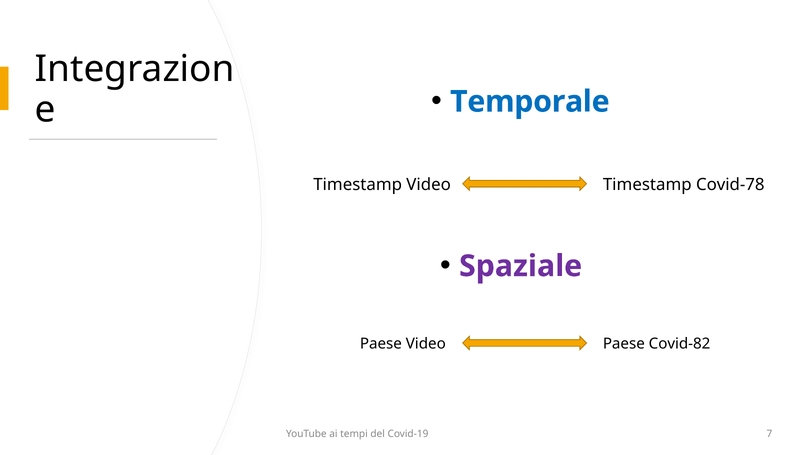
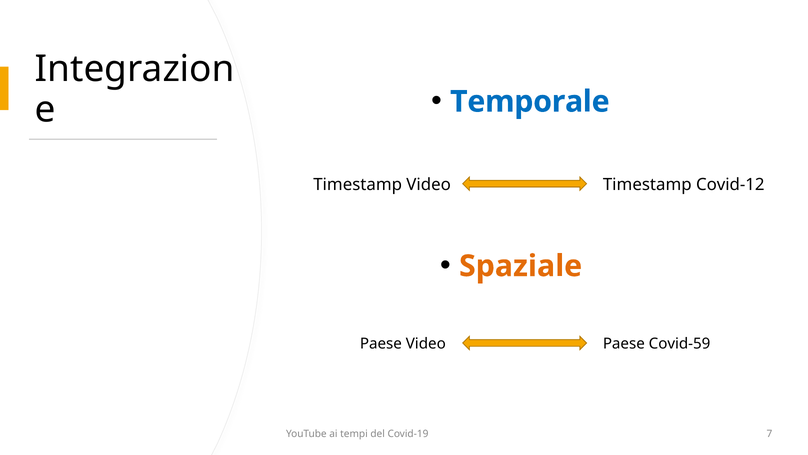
Covid-78: Covid-78 -> Covid-12 (730, 184)
Spaziale colour: purple -> orange (521, 266)
Covid-82: Covid-82 -> Covid-59 (680, 343)
